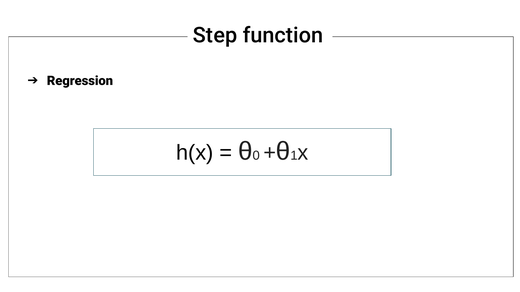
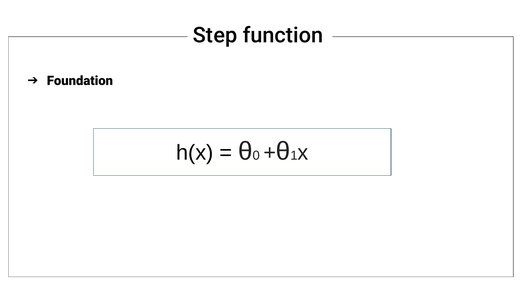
Regression: Regression -> Foundation (80, 81)
